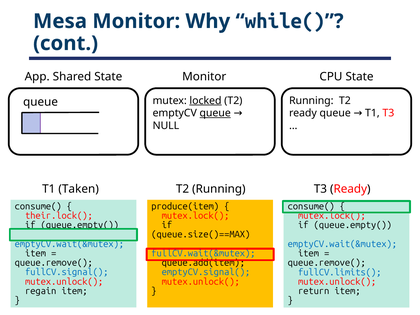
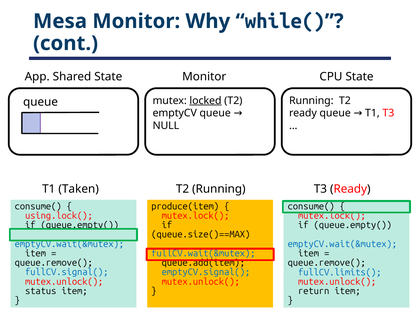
queue underline: present -> none (215, 113)
their.lock(: their.lock( -> using.lock( (59, 216)
regain: regain -> status (41, 291)
